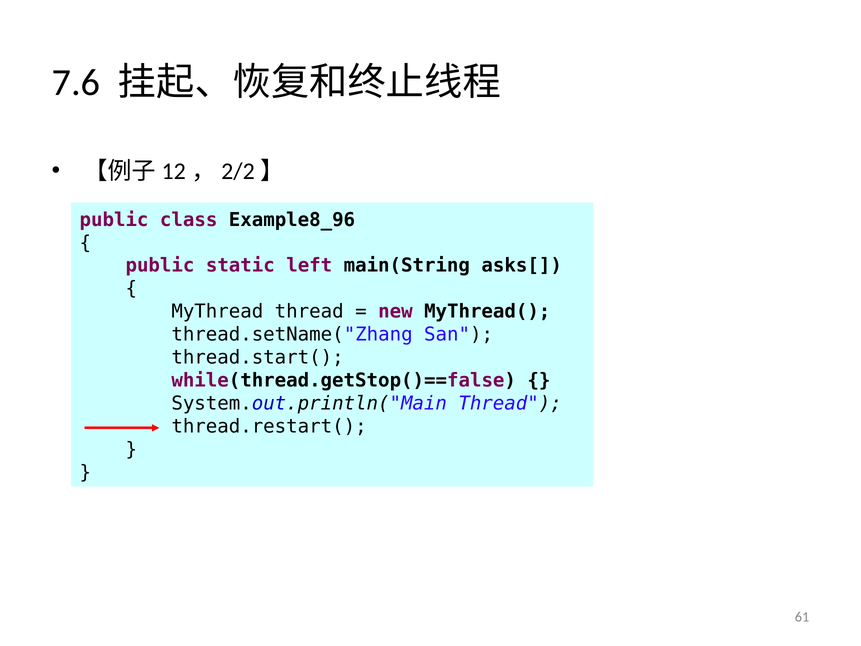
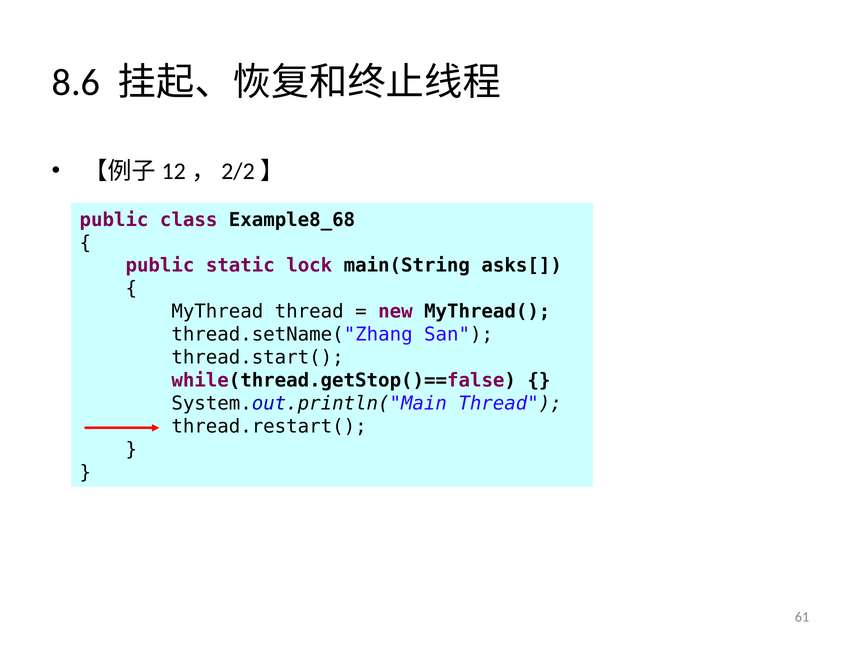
7.6: 7.6 -> 8.6 (76, 82)
Example8_96: Example8_96 -> Example8_68 (292, 220)
left: left -> lock (309, 266)
